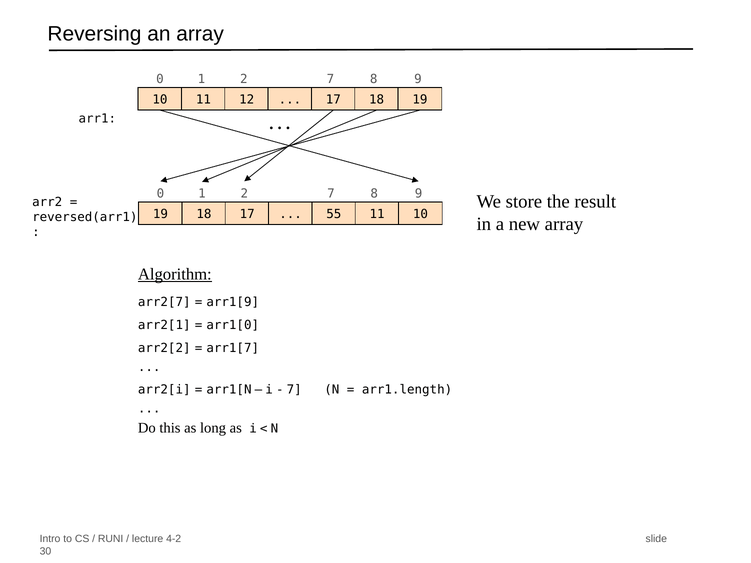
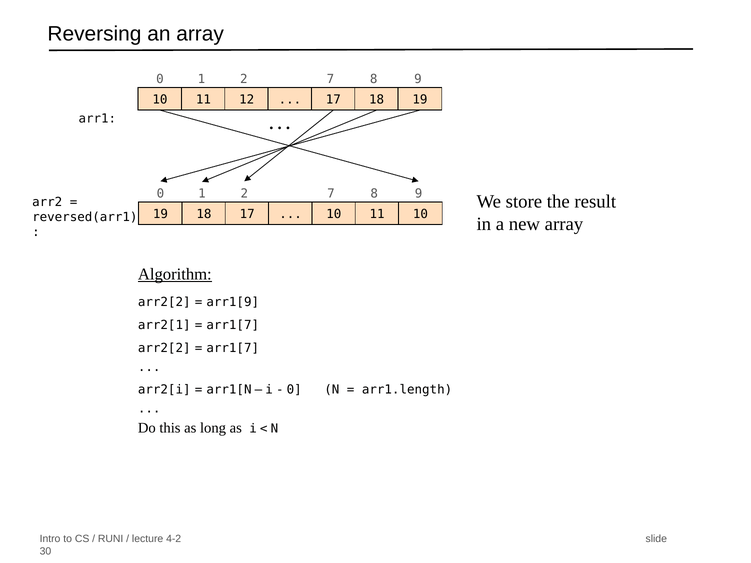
55: 55 -> 10 (334, 214)
arr2[7: arr2[7 -> arr2[2 (164, 302)
arr1[0: arr1[0 -> arr1[7 (233, 325)
7: 7 -> 0 (294, 390)
